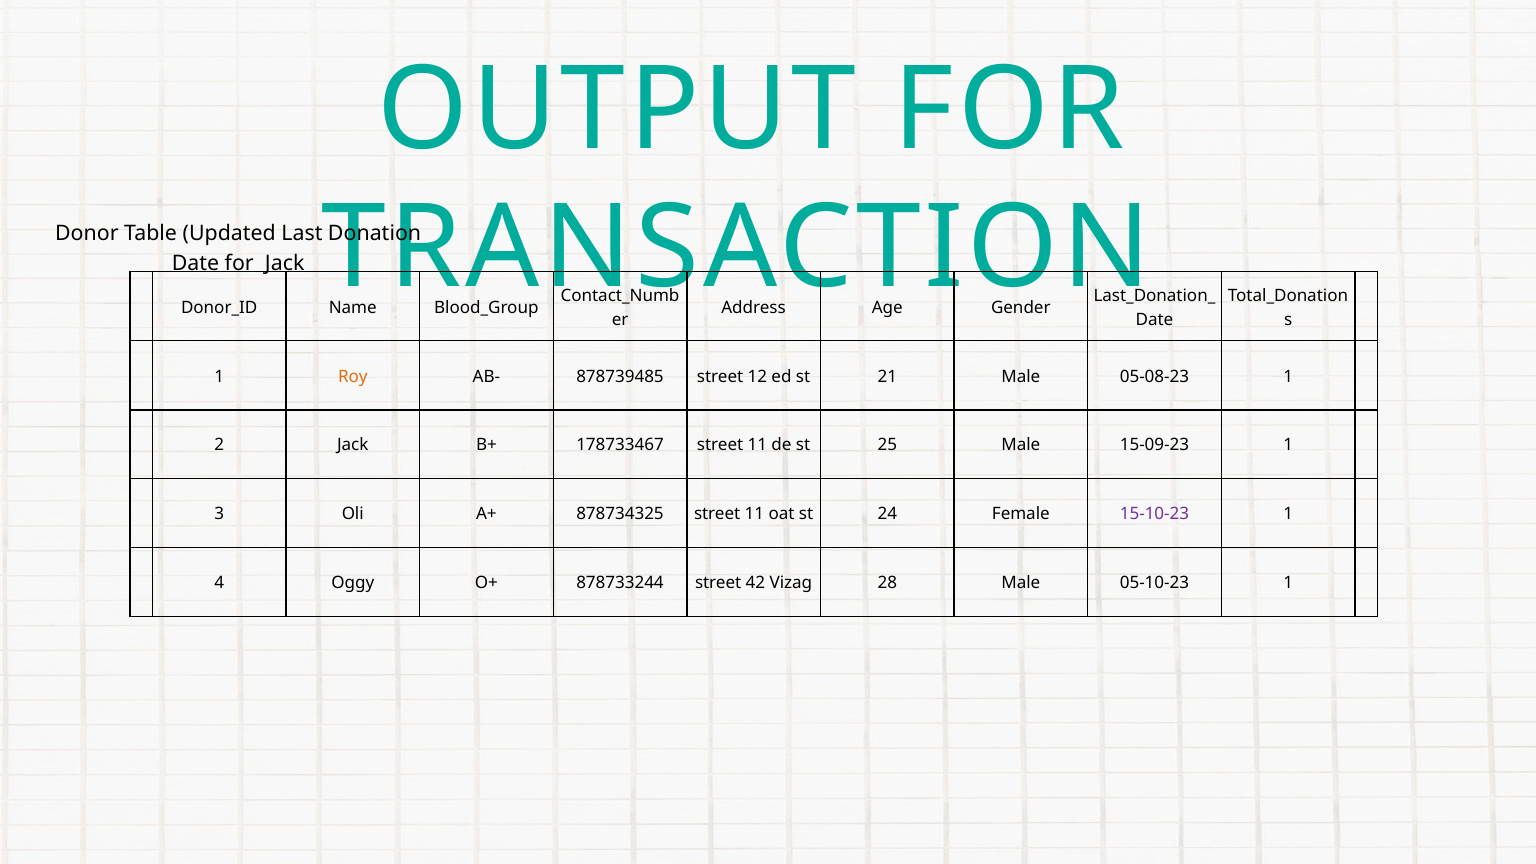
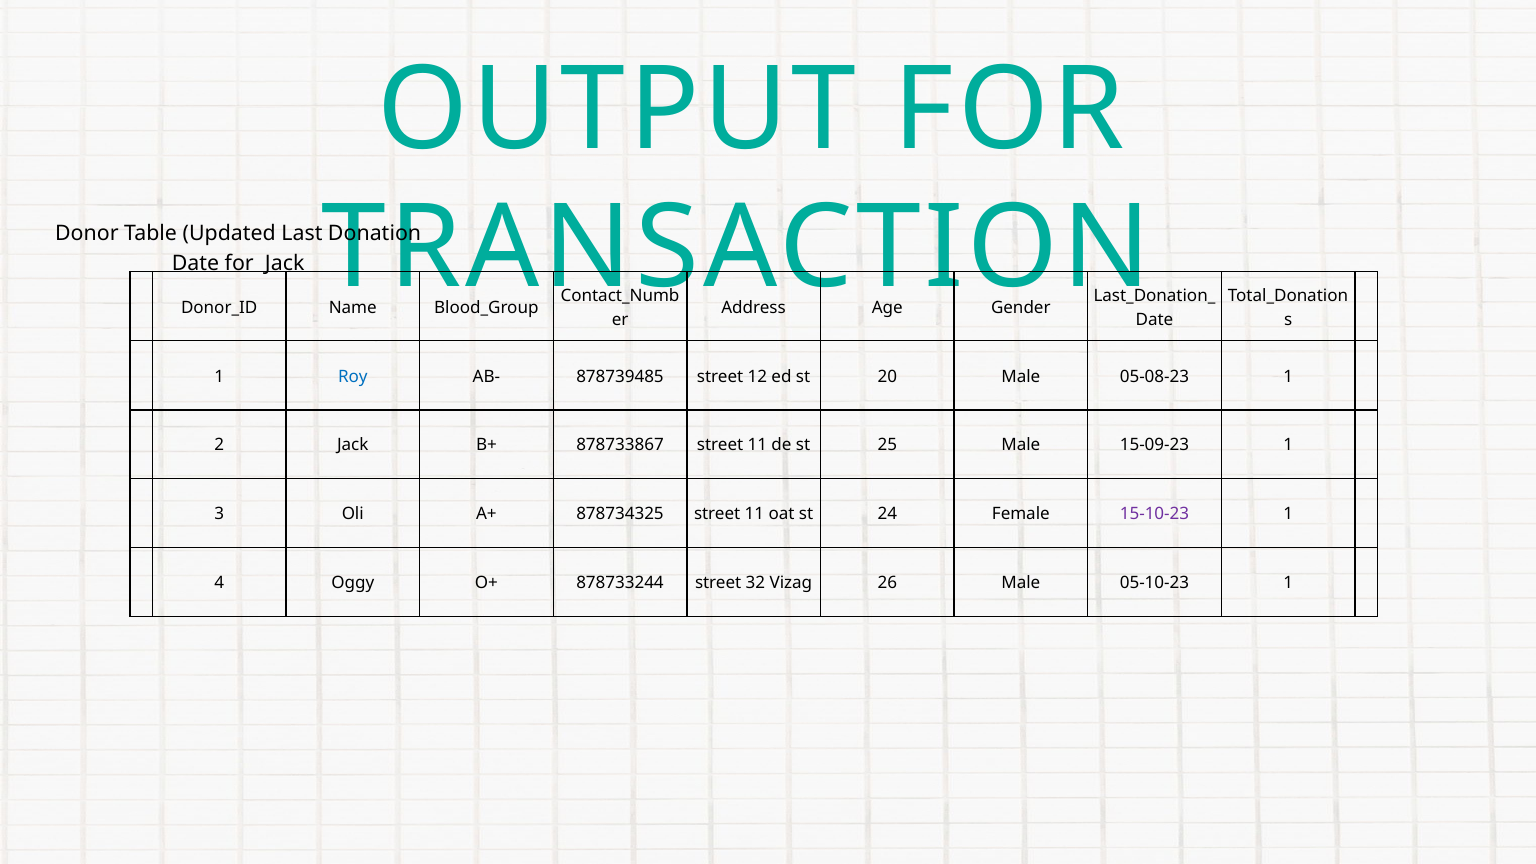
Roy colour: orange -> blue (353, 377)
21: 21 -> 20 (887, 377)
178733467: 178733467 -> 878733867 (620, 445)
42: 42 -> 32 (755, 583)
28: 28 -> 26 (887, 583)
